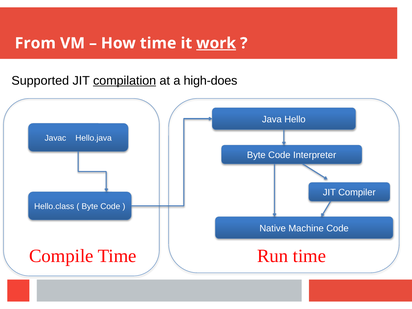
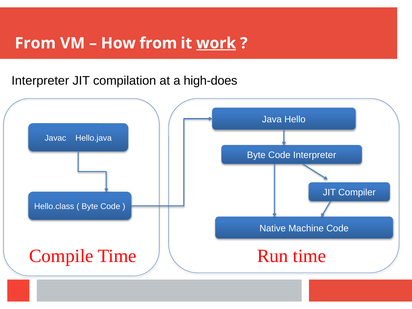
How time: time -> from (158, 43)
Supported: Supported -> Interpreter (40, 81)
compilation underline: present -> none (125, 81)
